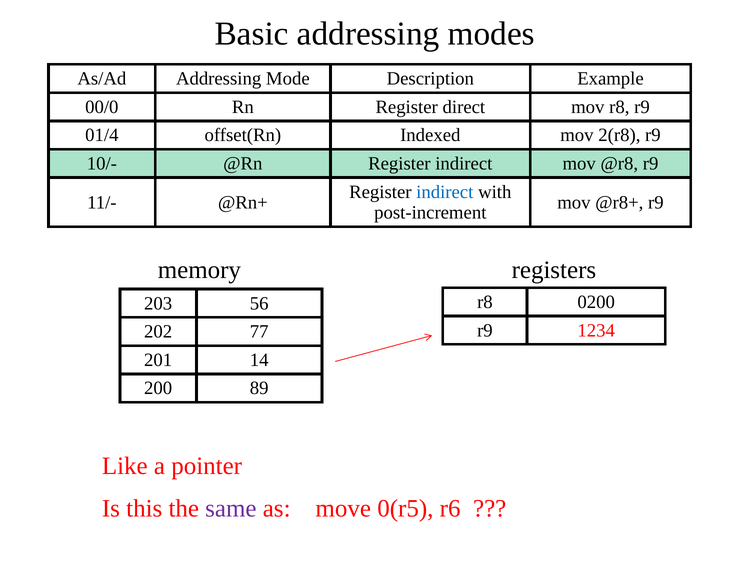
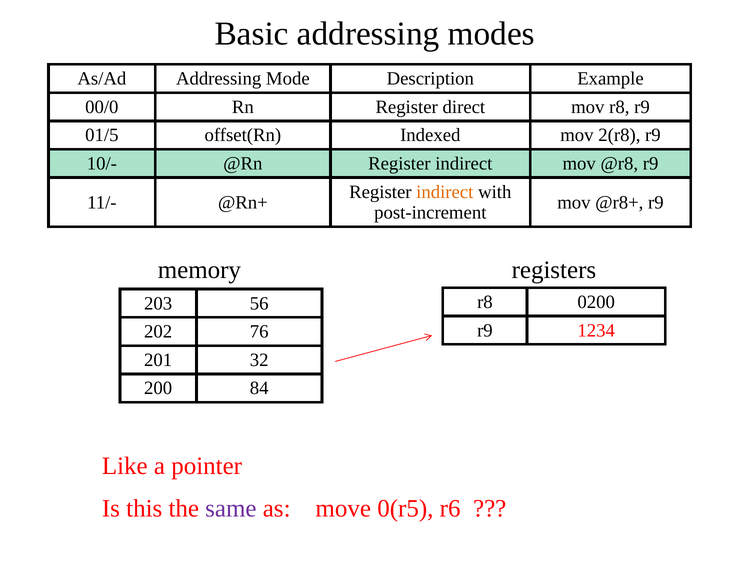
01/4: 01/4 -> 01/5 (102, 135)
indirect colour: blue -> orange (445, 192)
77: 77 -> 76 (259, 331)
14: 14 -> 32 (259, 360)
89: 89 -> 84 (259, 388)
